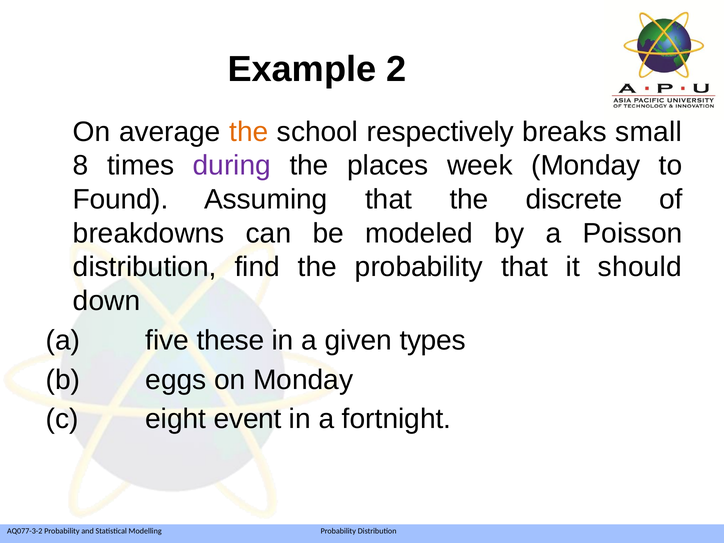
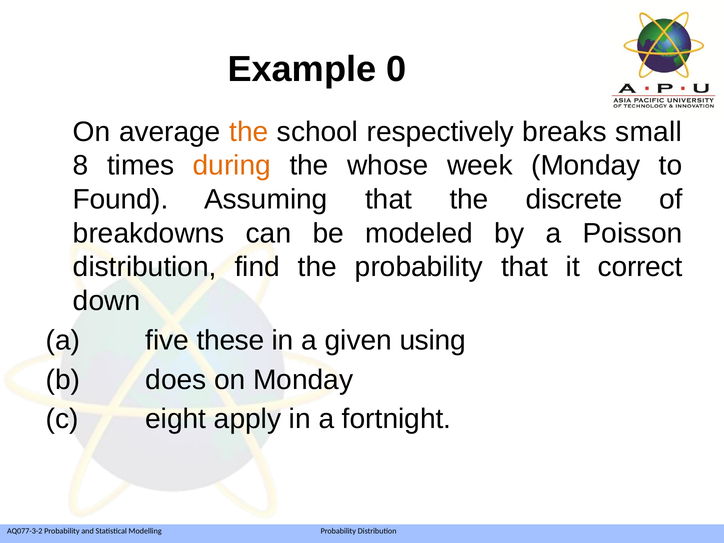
2: 2 -> 0 (397, 70)
during colour: purple -> orange (232, 166)
places: places -> whose (388, 166)
should: should -> correct (640, 267)
types: types -> using (433, 340)
eggs: eggs -> does (176, 380)
event: event -> apply (248, 419)
